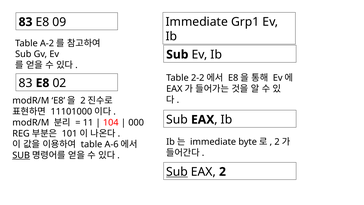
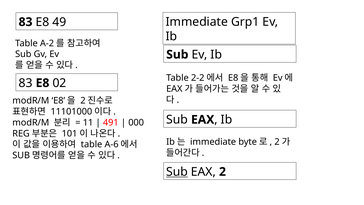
09: 09 -> 49 (59, 22)
104: 104 -> 491 (111, 122)
SUB underline: present -> none (21, 155)
